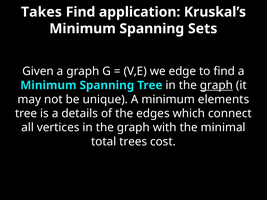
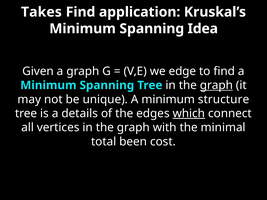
Sets: Sets -> Idea (203, 29)
elements: elements -> structure (224, 99)
which underline: none -> present (189, 114)
trees: trees -> been (133, 142)
